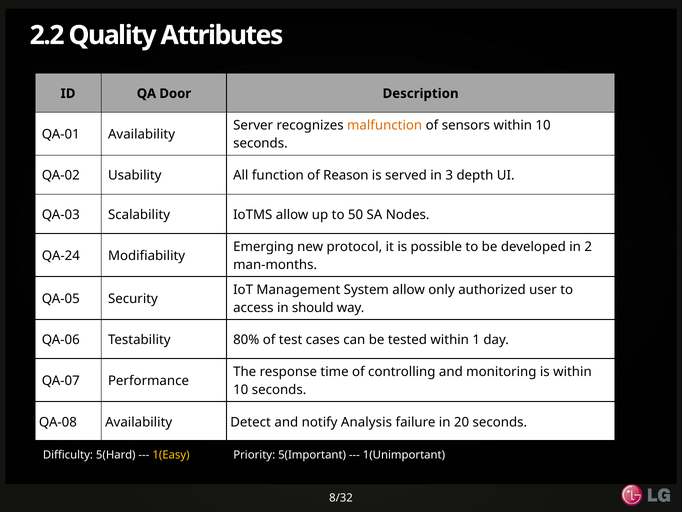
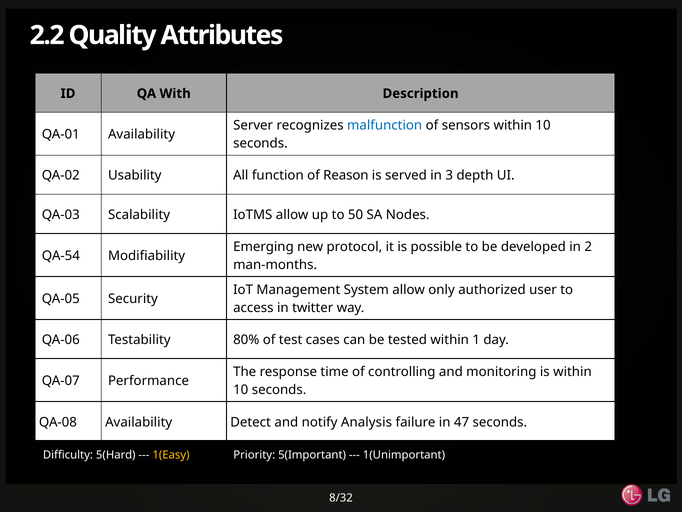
Door: Door -> With (175, 93)
malfunction colour: orange -> blue (385, 125)
QA-24: QA-24 -> QA-54 (61, 255)
should: should -> twitter (313, 307)
20: 20 -> 47 (462, 422)
